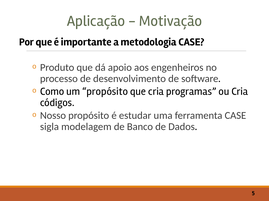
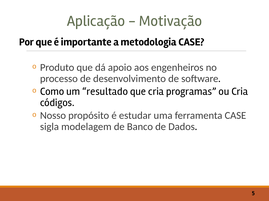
um propósito: propósito -> resultado (105, 92)
